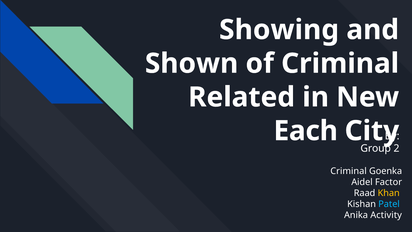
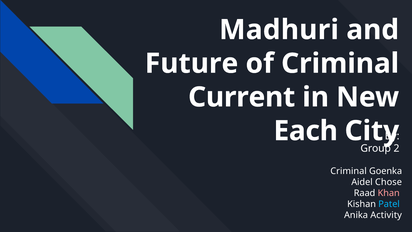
Showing: Showing -> Madhuri (279, 30)
Shown: Shown -> Future (192, 63)
Related: Related -> Current (242, 97)
Factor: Factor -> Chose (389, 182)
Khan colour: yellow -> pink (389, 193)
